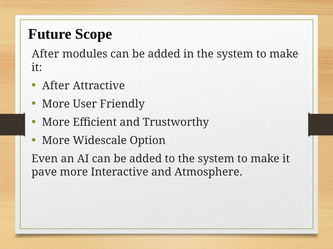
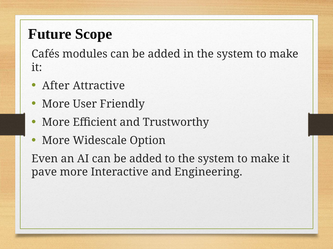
After: After -> Cafés (45, 54)
Atmosphere: Atmosphere -> Engineering (208, 172)
